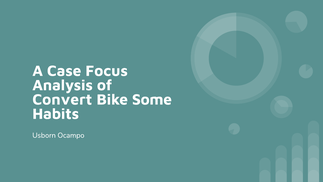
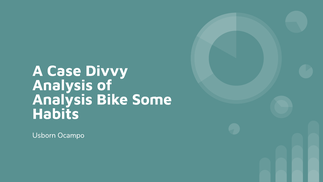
Focus: Focus -> Divvy (107, 71)
Convert: Convert -> Analysis (62, 99)
